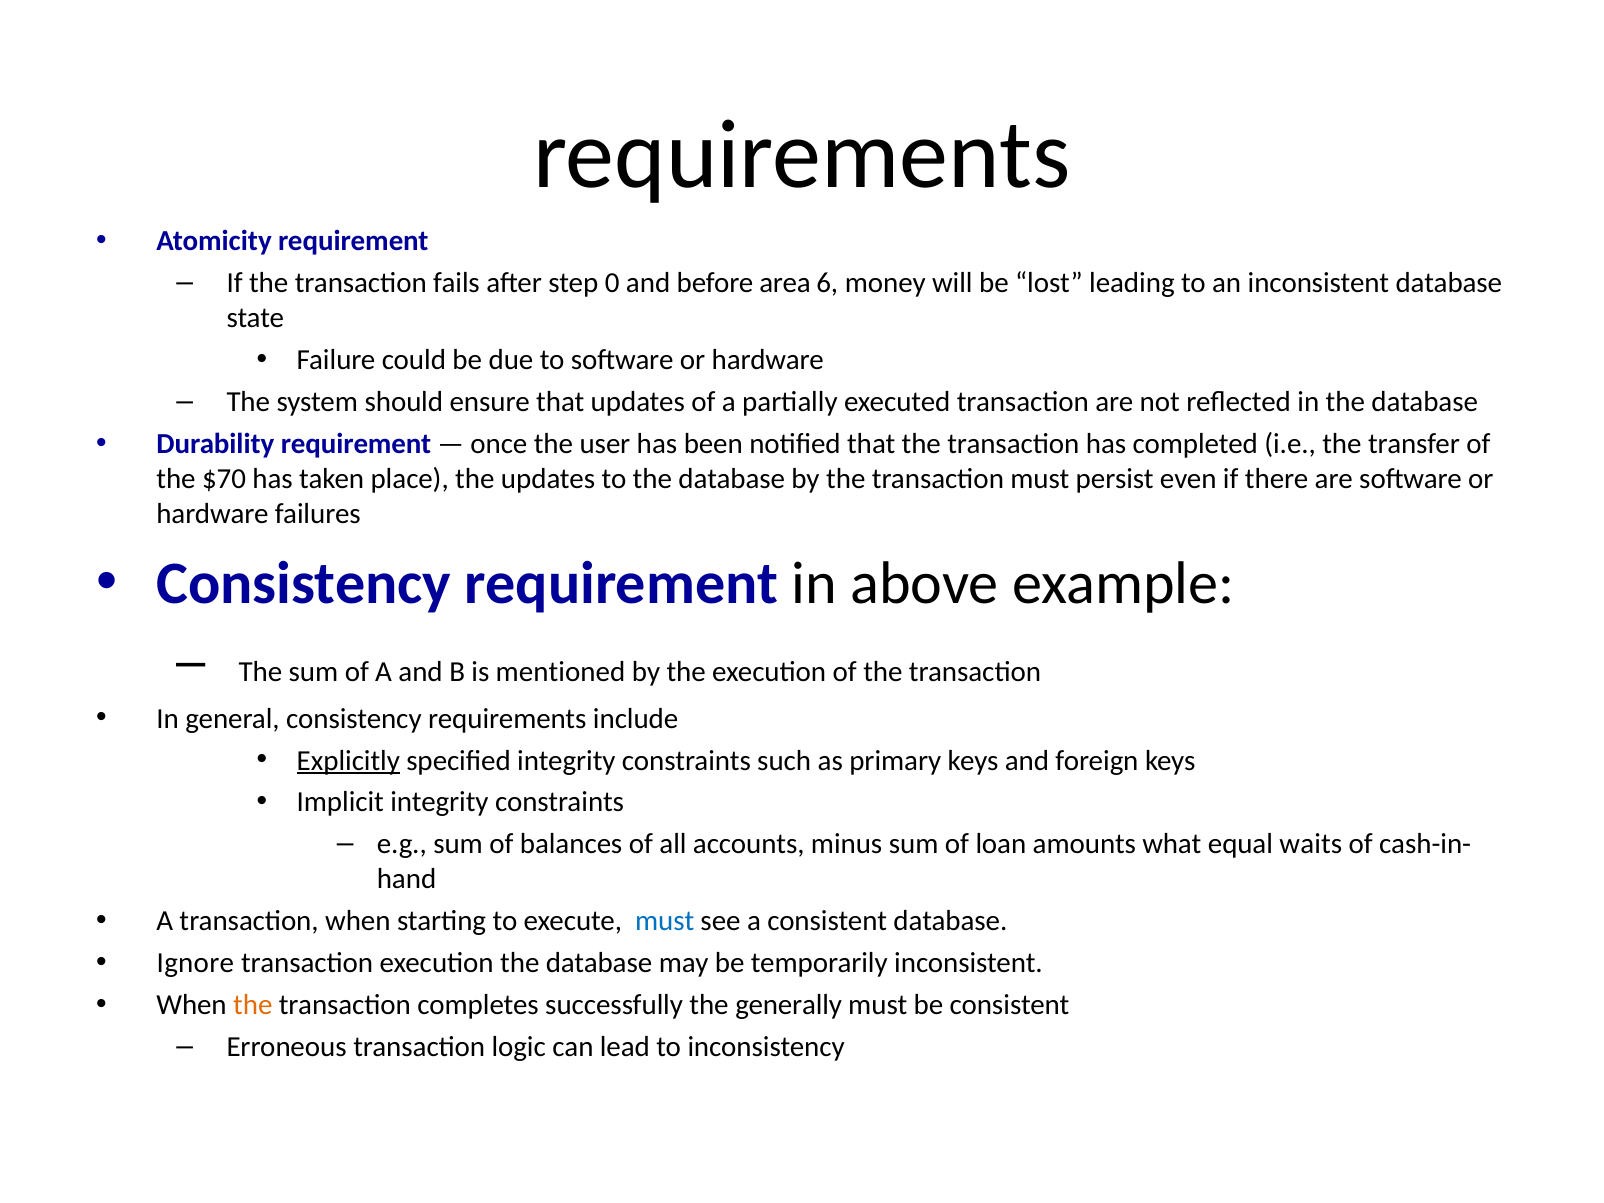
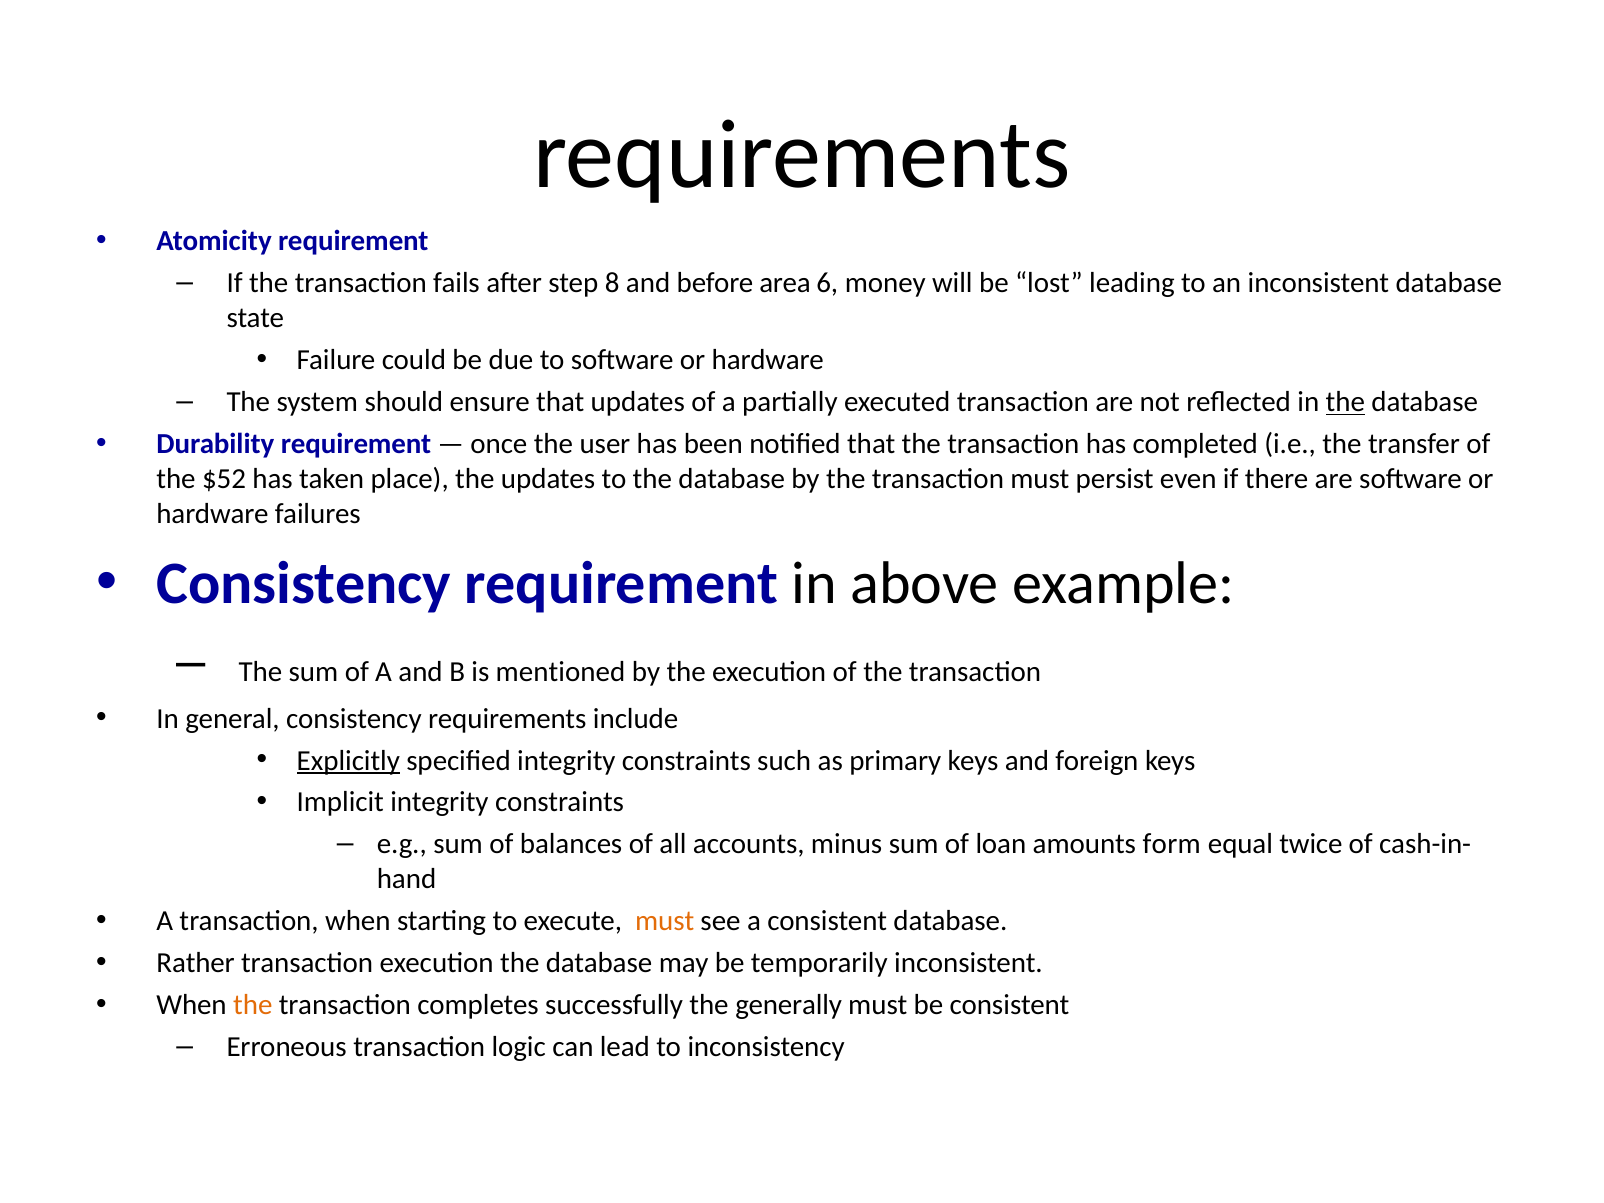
0: 0 -> 8 (612, 283)
the underline: none -> present (1345, 402)
$70: $70 -> $52 (224, 479)
what: what -> form (1172, 844)
waits: waits -> twice (1311, 844)
must colour: blue -> orange (665, 921)
Ignore: Ignore -> Rather (196, 963)
